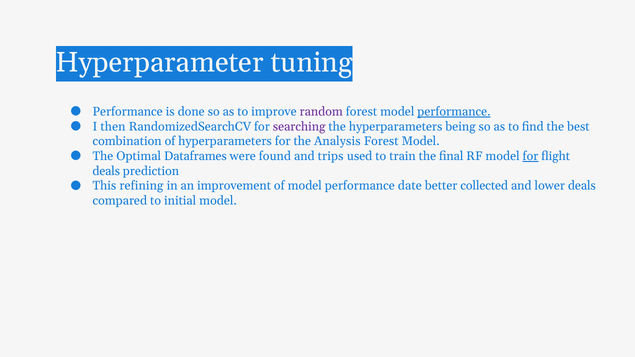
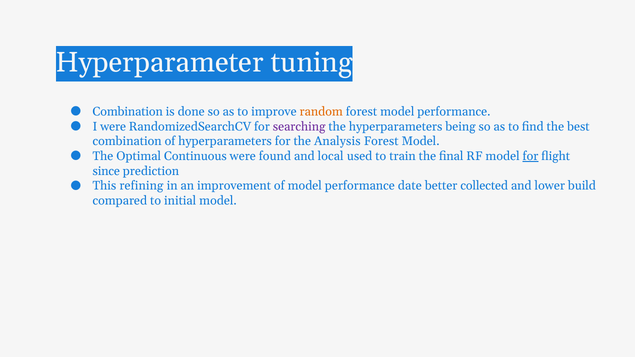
Performance: Performance -> Combination (128, 112)
random colour: purple -> orange (321, 112)
performance underline: present -> none (454, 112)
I then: then -> were (113, 127)
Dataframes: Dataframes -> Continuous (195, 156)
trips: trips -> local (331, 156)
deals: deals -> since (106, 171)
lower deals: deals -> build (582, 186)
